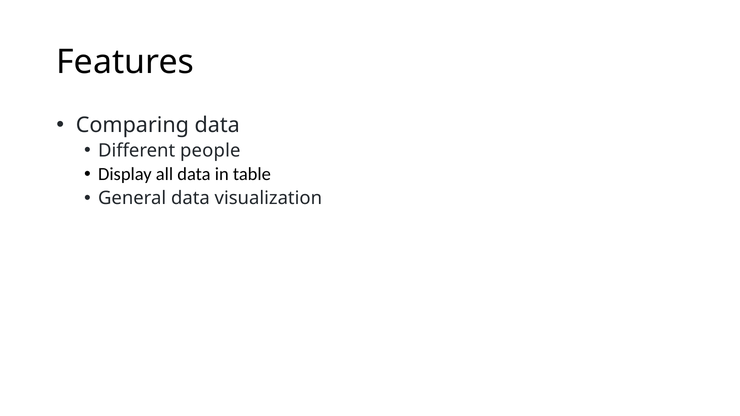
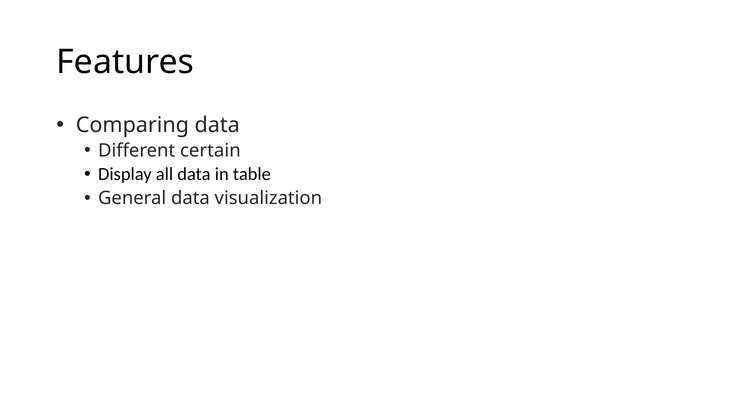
people: people -> certain (210, 151)
